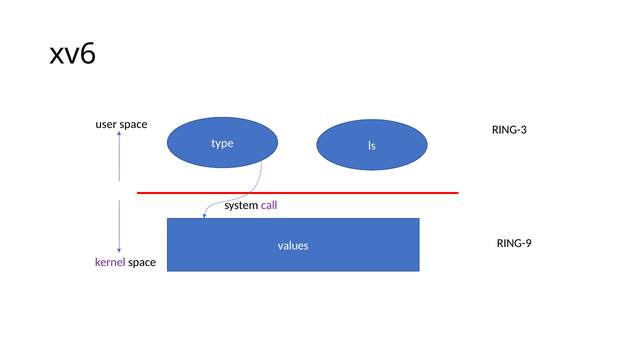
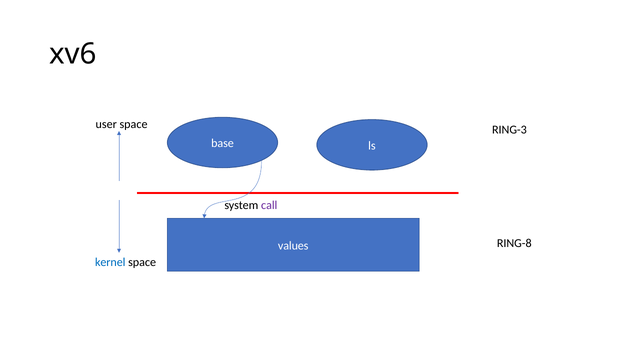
type: type -> base (223, 143)
RING-9: RING-9 -> RING-8 (514, 243)
kernel colour: purple -> blue (110, 262)
